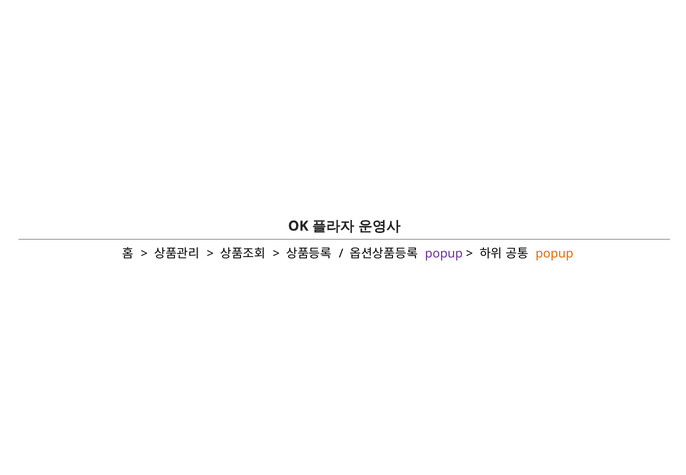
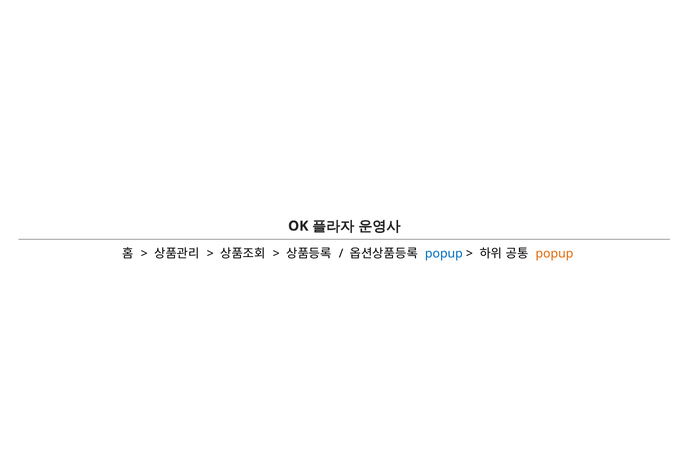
popup colour: purple -> blue (444, 254)
